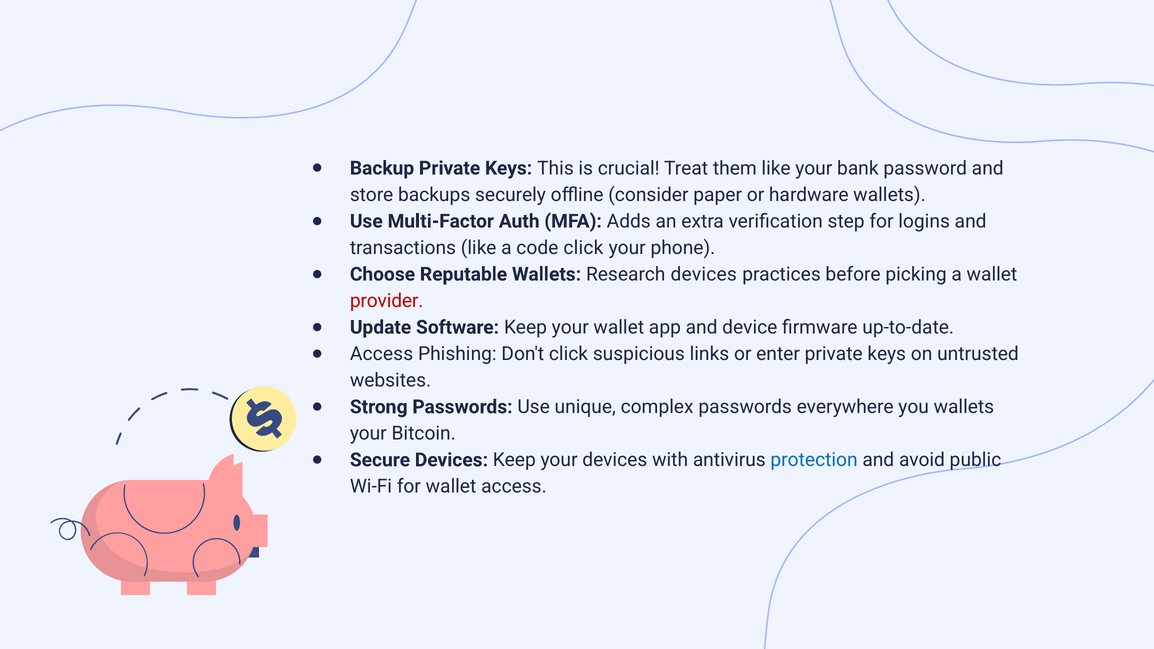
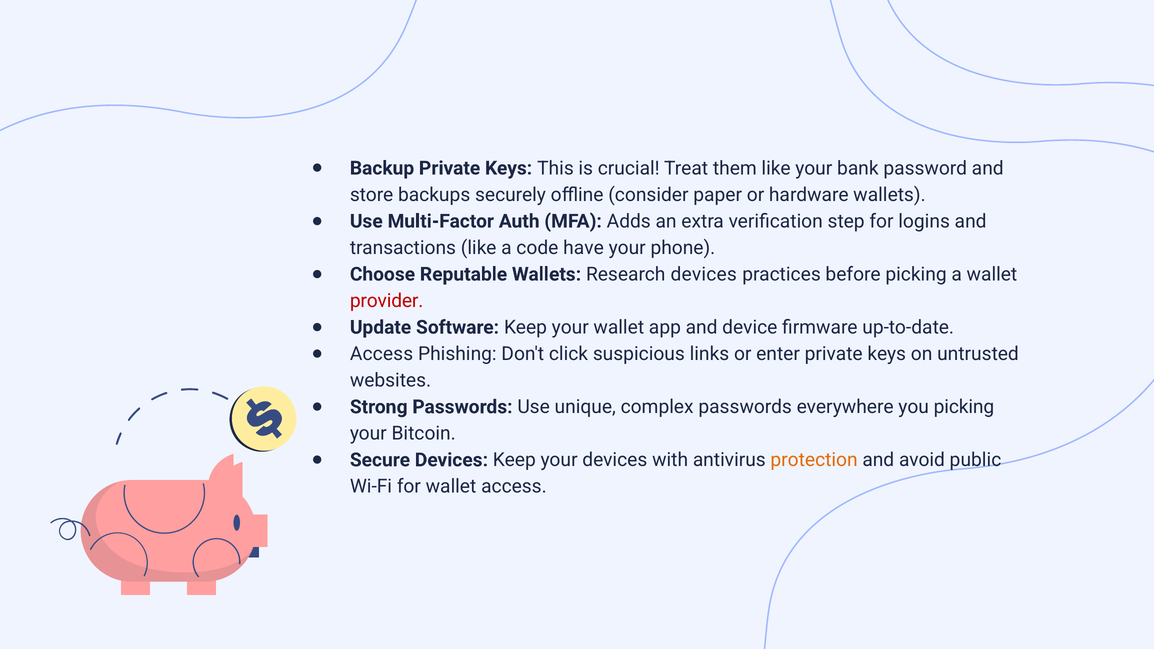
code click: click -> have (584, 248)
you wallets: wallets -> picking (964, 407)
protection colour: blue -> orange (814, 460)
